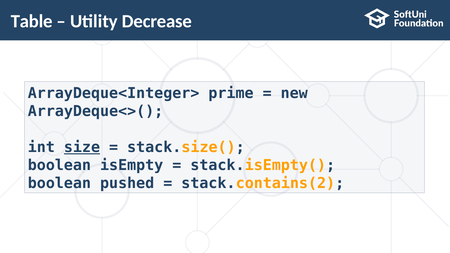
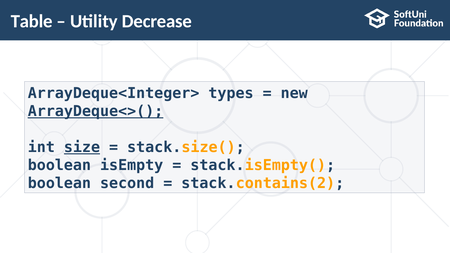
prime: prime -> types (231, 93)
ArrayDeque<>( underline: none -> present (96, 111)
pushed: pushed -> second (127, 183)
